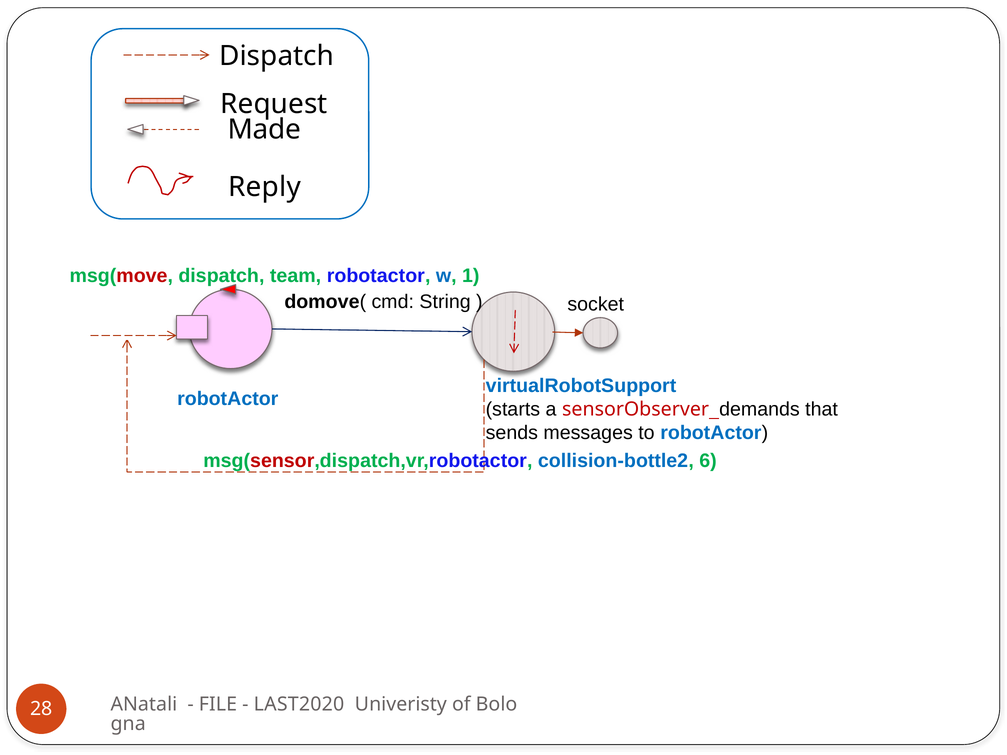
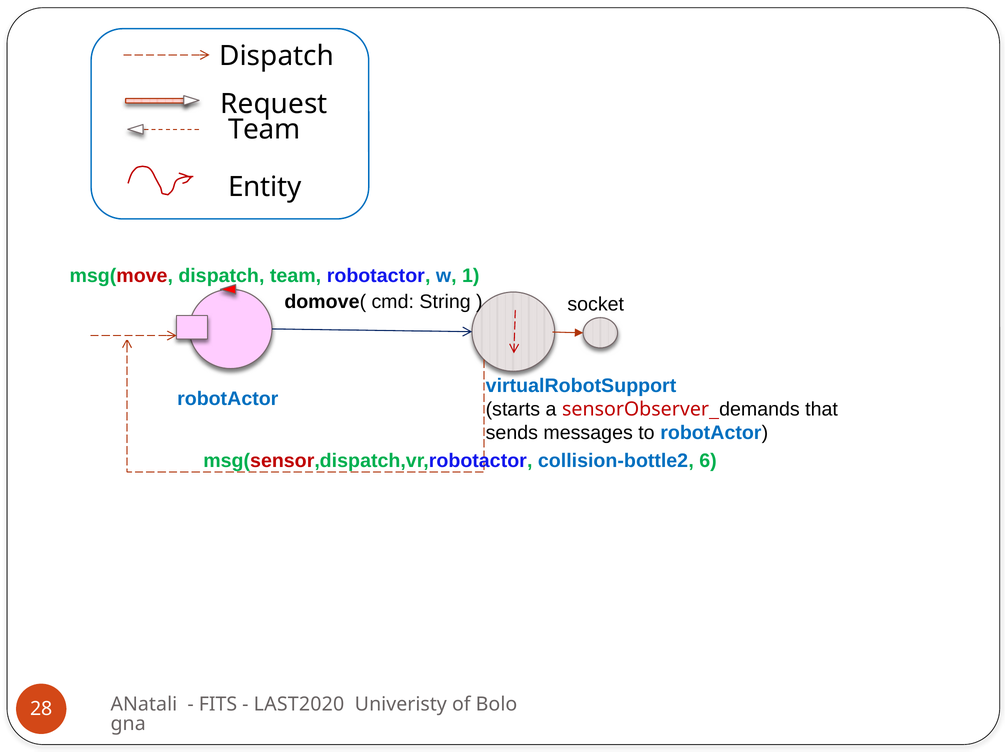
Made: Made -> Team (264, 129)
Reply: Reply -> Entity (265, 187)
FILE: FILE -> FITS (218, 705)
